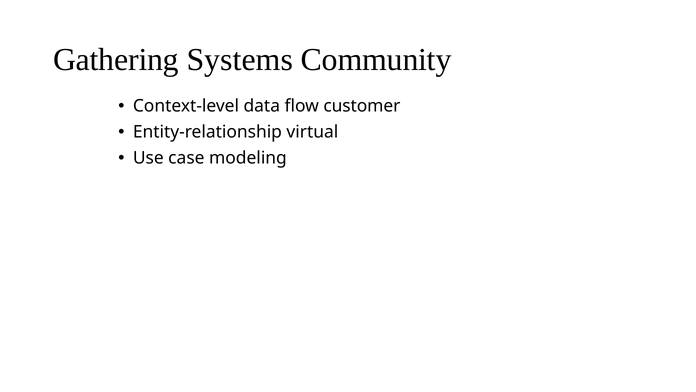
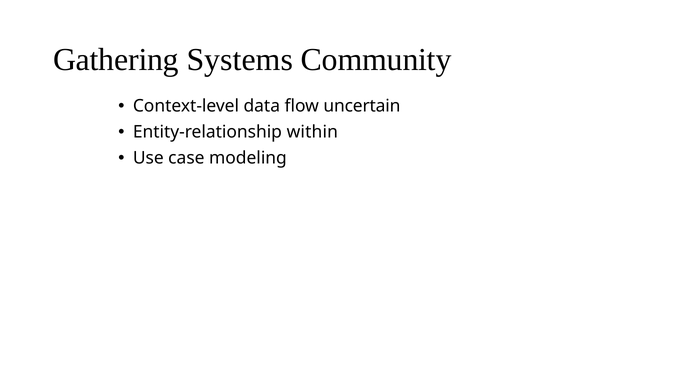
customer: customer -> uncertain (362, 106)
virtual: virtual -> within (312, 132)
